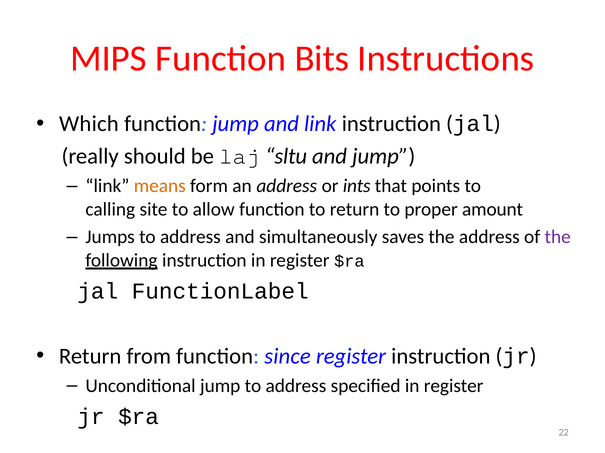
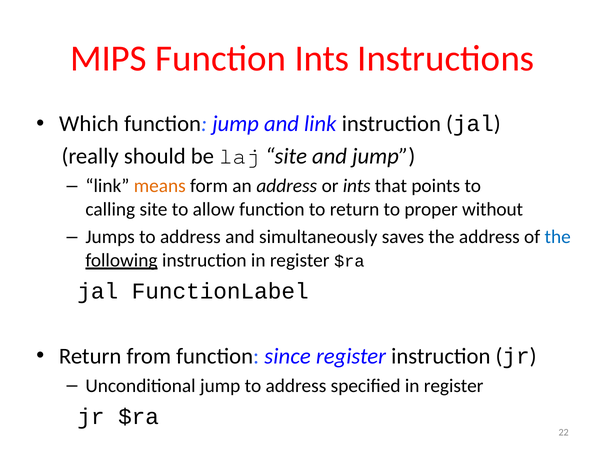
Function Bits: Bits -> Ints (322, 59)
laj sltu: sltu -> site (286, 157)
amount: amount -> without (493, 210)
the colour: purple -> blue (558, 238)
